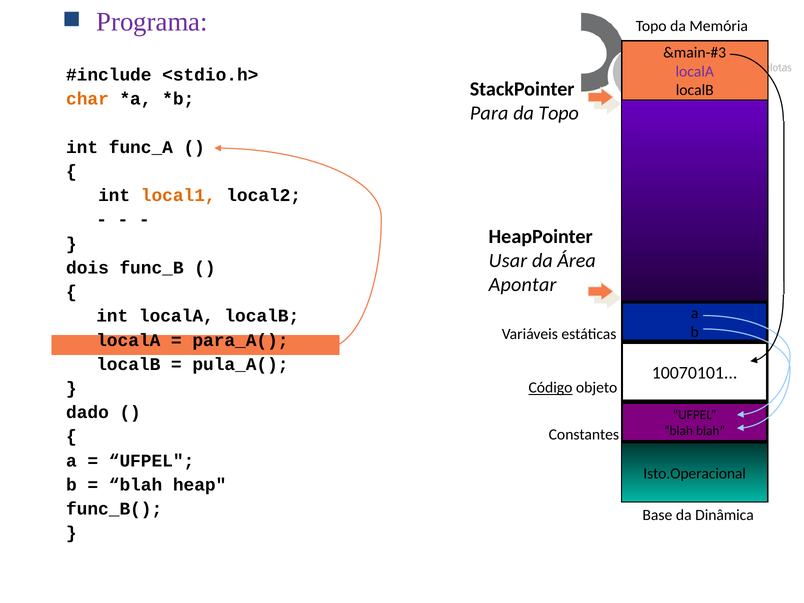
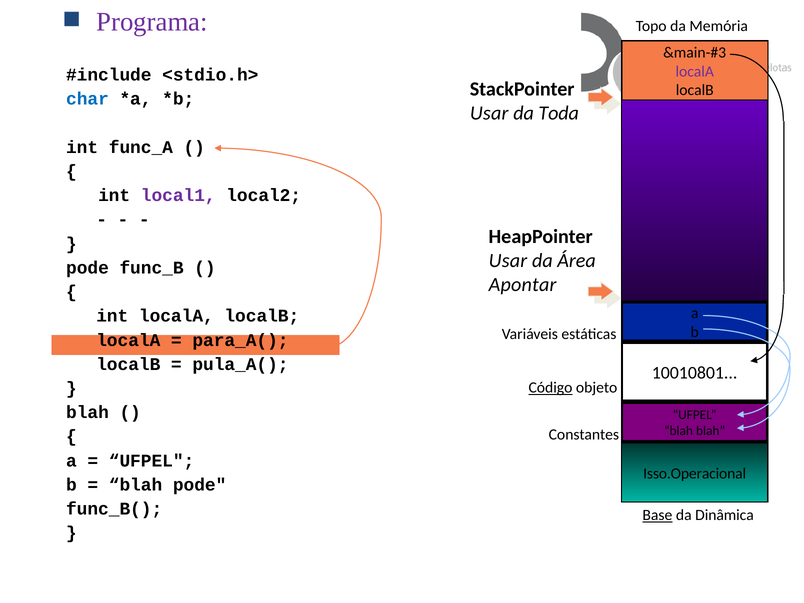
char colour: orange -> blue (87, 99)
Para: Para -> Usar (489, 113)
da Topo: Topo -> Toda (559, 113)
local1 colour: orange -> purple (178, 195)
dois: dois -> pode (87, 268)
10070101: 10070101 -> 10010801 (695, 373)
dado: dado -> blah (87, 412)
Isto.Operacional: Isto.Operacional -> Isso.Operacional (695, 473)
blah heap: heap -> pode (200, 485)
Base underline: none -> present (657, 515)
